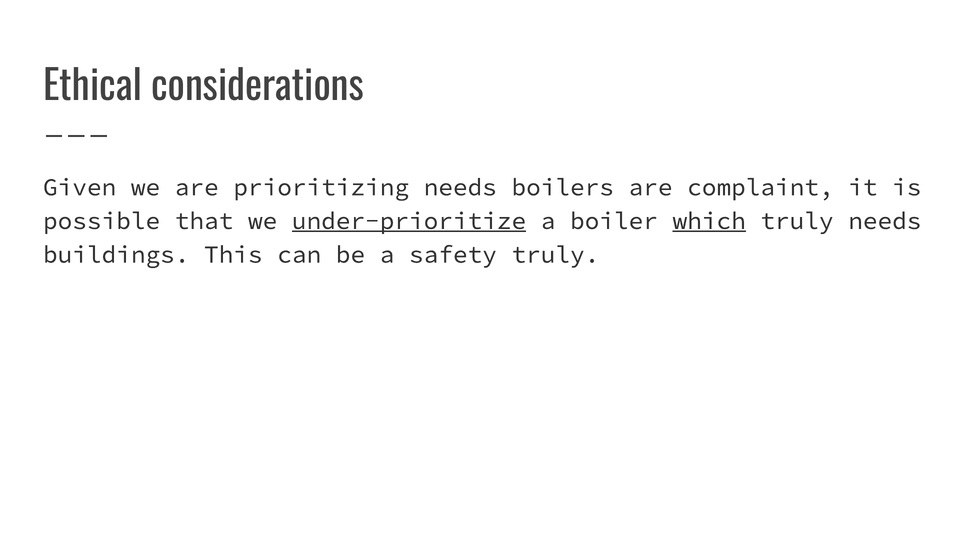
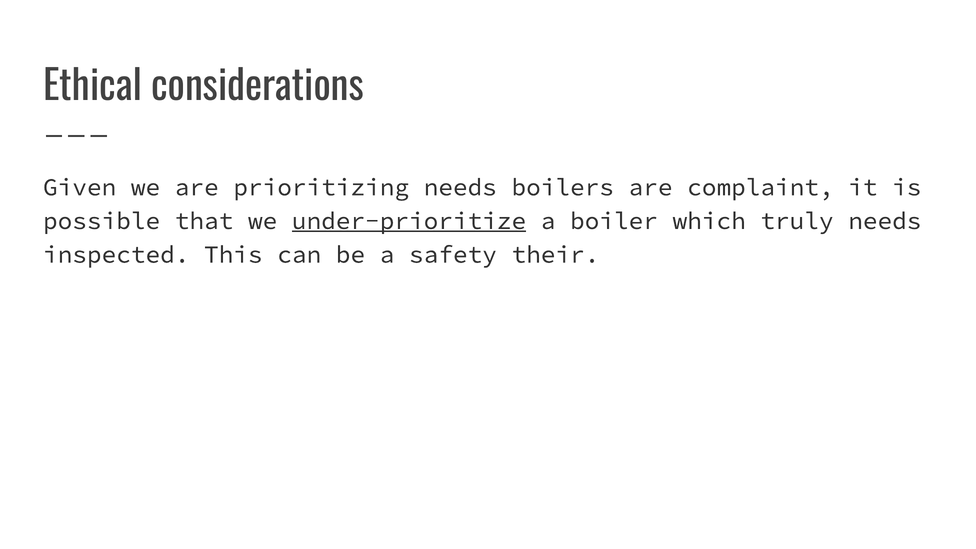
which underline: present -> none (709, 221)
buildings: buildings -> inspected (116, 255)
safety truly: truly -> their (555, 255)
